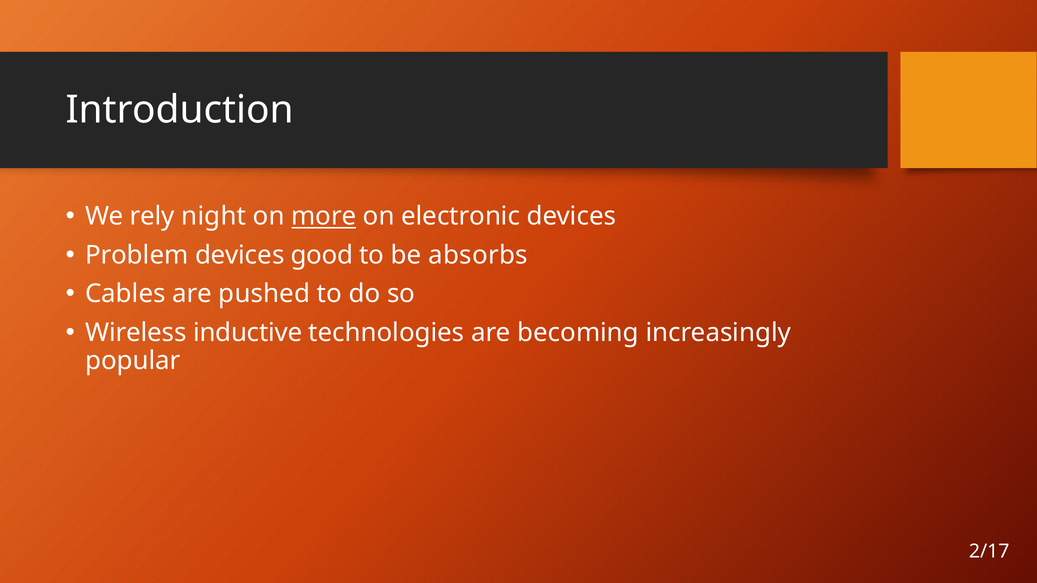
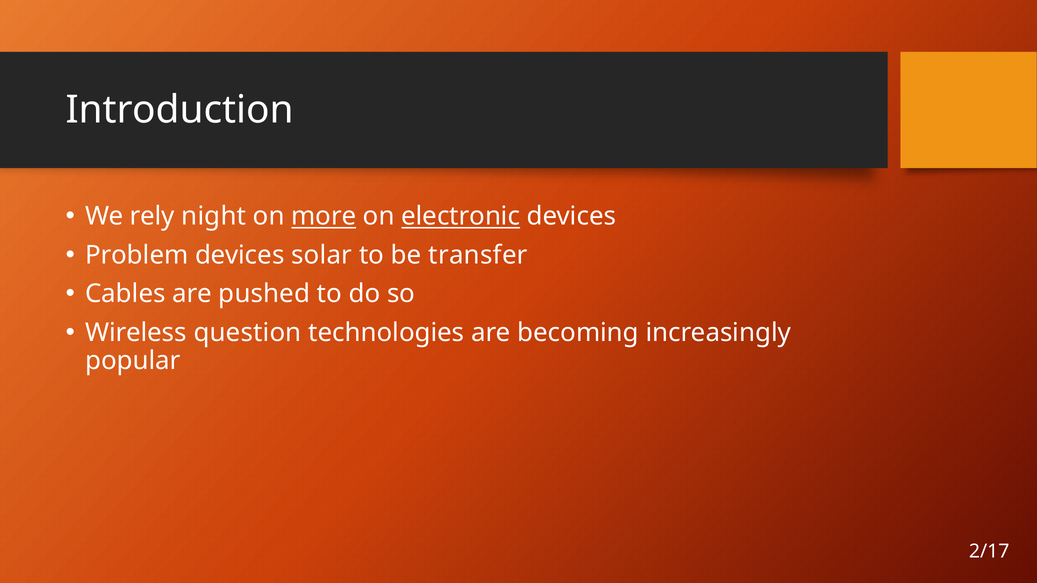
electronic underline: none -> present (461, 216)
good: good -> solar (322, 255)
absorbs: absorbs -> transfer (478, 255)
inductive: inductive -> question (247, 333)
